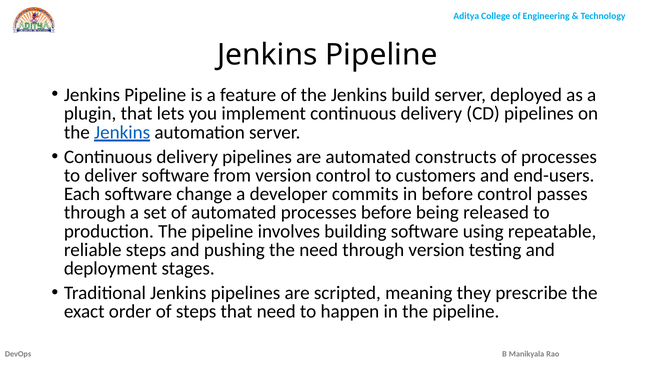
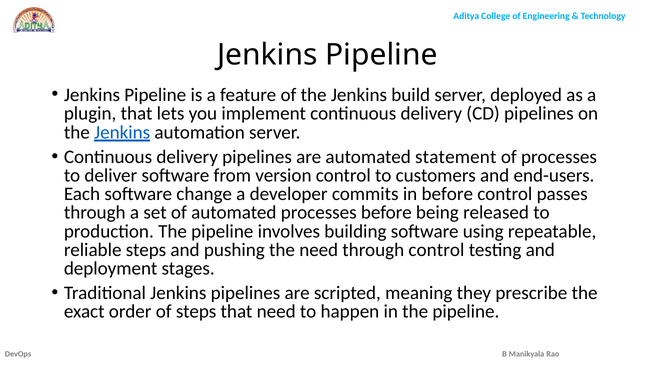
constructs: constructs -> statement (456, 157)
through version: version -> control (436, 250)
